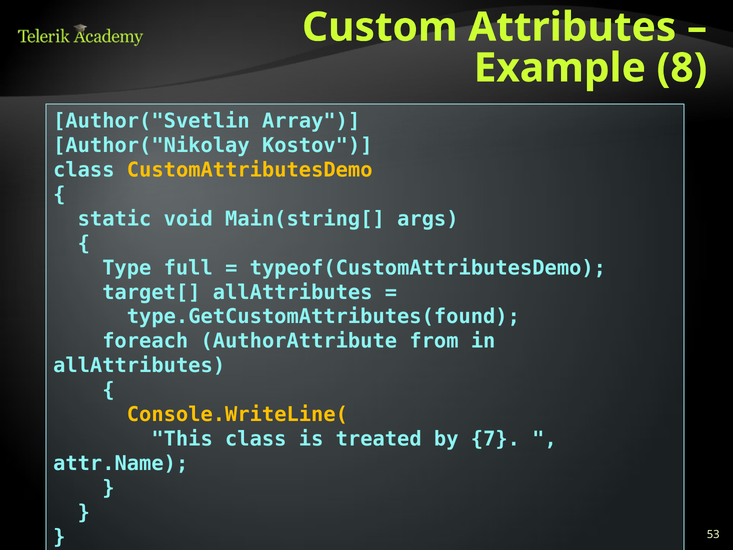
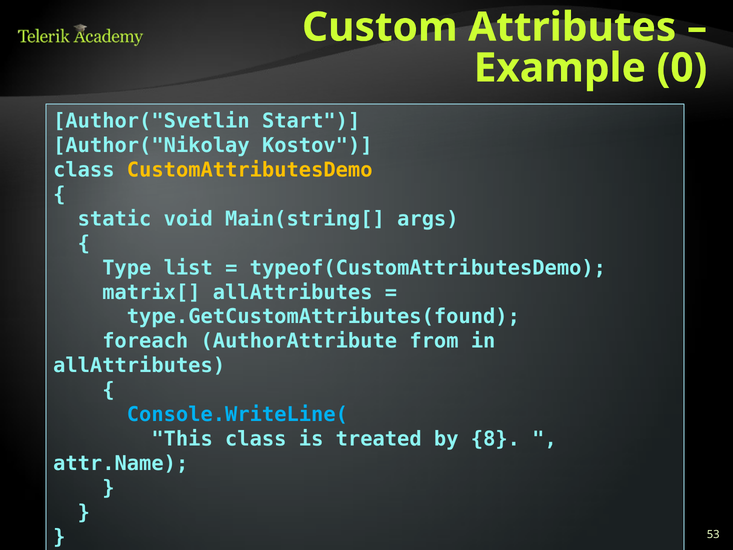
8: 8 -> 0 (682, 68)
Array: Array -> Start (311, 121)
full: full -> list (188, 268)
target[: target[ -> matrix[ (151, 292)
Console.WriteLine( colour: yellow -> light blue (237, 414)
7: 7 -> 8 (495, 439)
